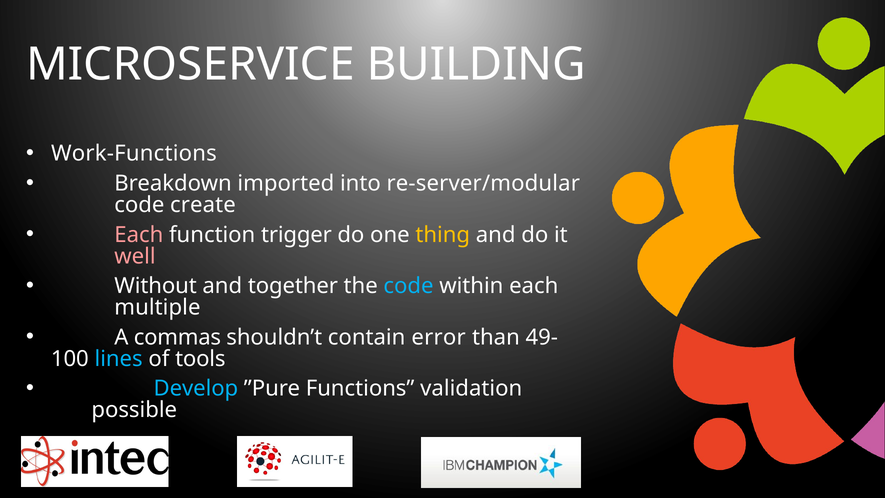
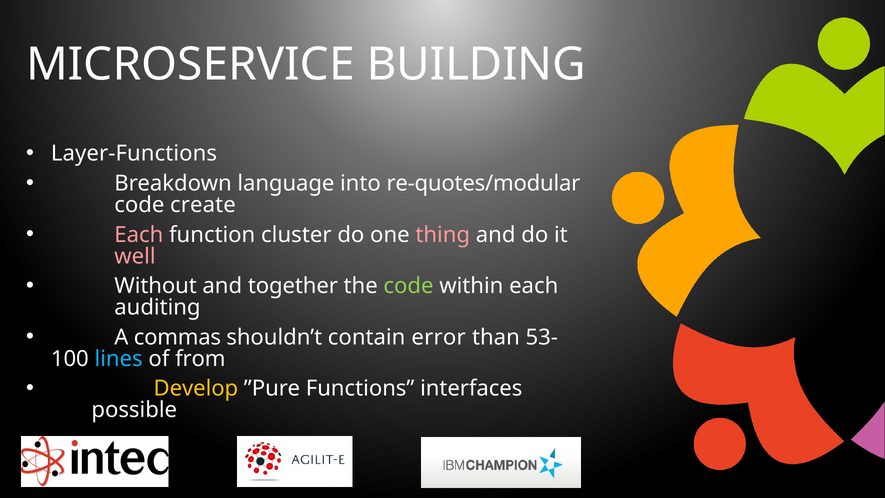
Work-Functions: Work-Functions -> Layer-Functions (134, 154)
imported: imported -> language (286, 183)
re-server/modular: re-server/modular -> re-quotes/modular (483, 183)
trigger: trigger -> cluster (296, 235)
thing colour: yellow -> pink (443, 235)
code colour: light blue -> light green (408, 286)
multiple: multiple -> auditing (157, 307)
49-: 49- -> 53- (542, 337)
tools: tools -> from (200, 359)
Develop colour: light blue -> yellow (196, 389)
validation: validation -> interfaces (471, 389)
